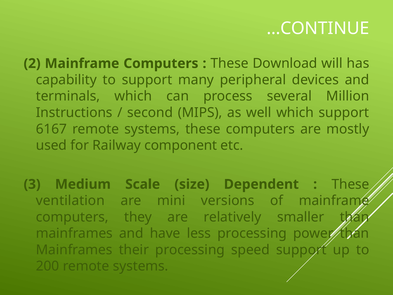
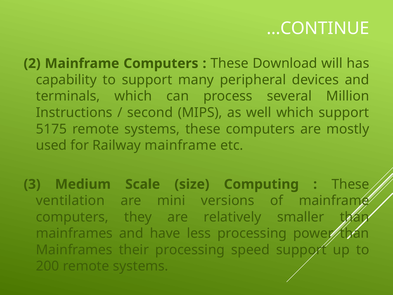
6167: 6167 -> 5175 (51, 129)
Railway component: component -> mainframe (181, 145)
Dependent: Dependent -> Computing (261, 184)
